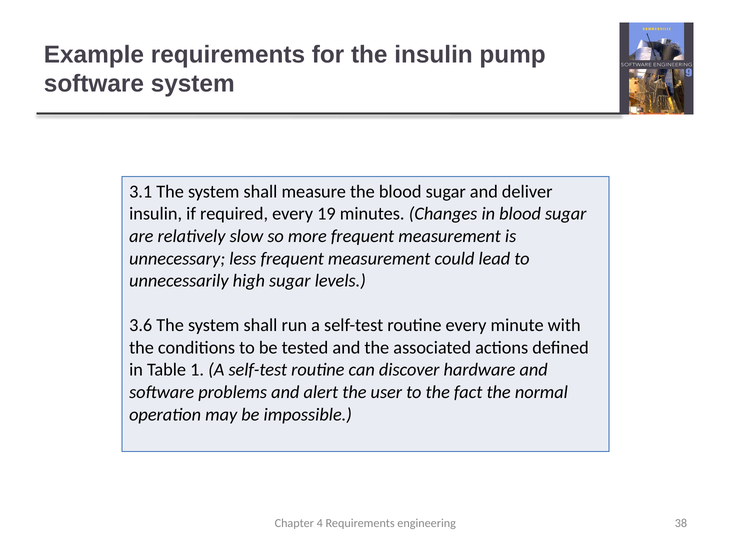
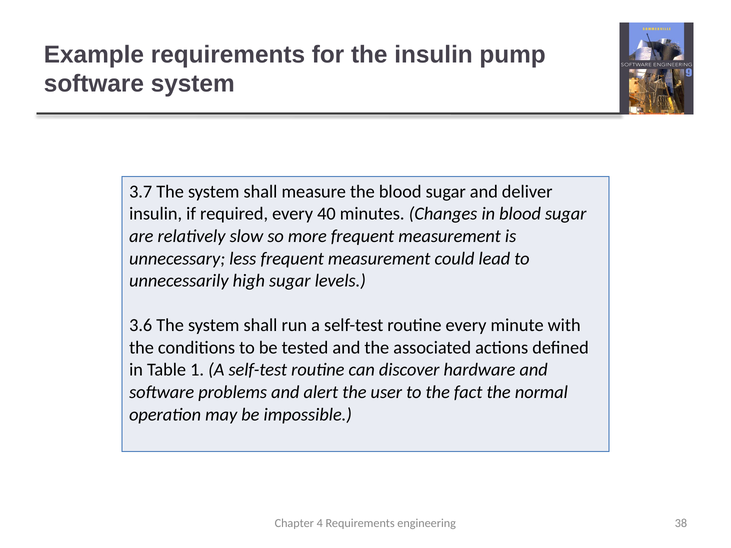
3.1: 3.1 -> 3.7 (141, 192)
19: 19 -> 40 (326, 214)
